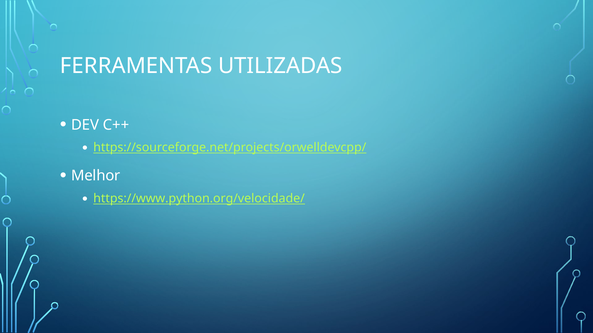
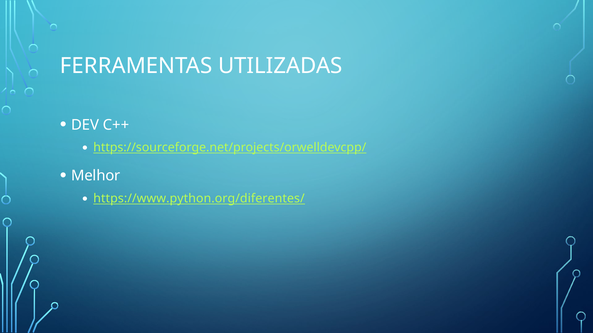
https://www.python.org/velocidade/: https://www.python.org/velocidade/ -> https://www.python.org/diferentes/ (199, 199)
